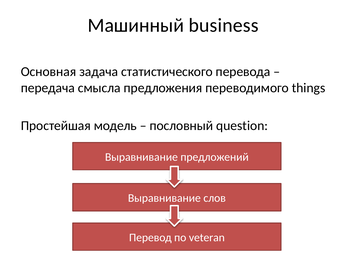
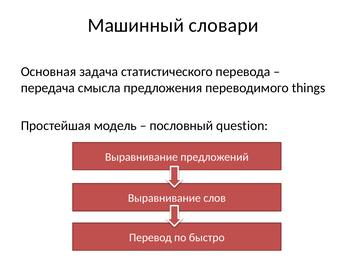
business: business -> словари (224, 25)
veteran: veteran -> быстро (207, 237)
